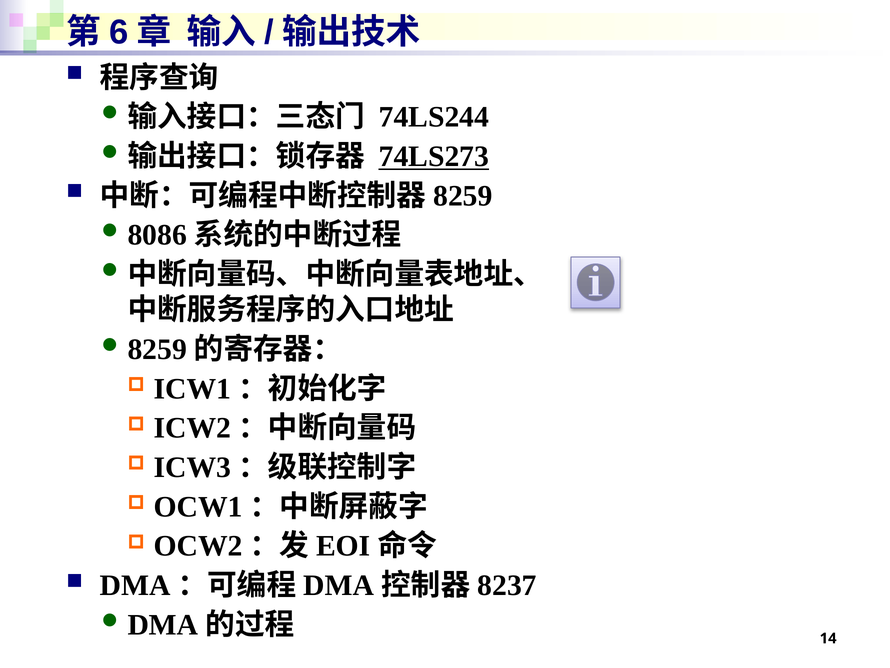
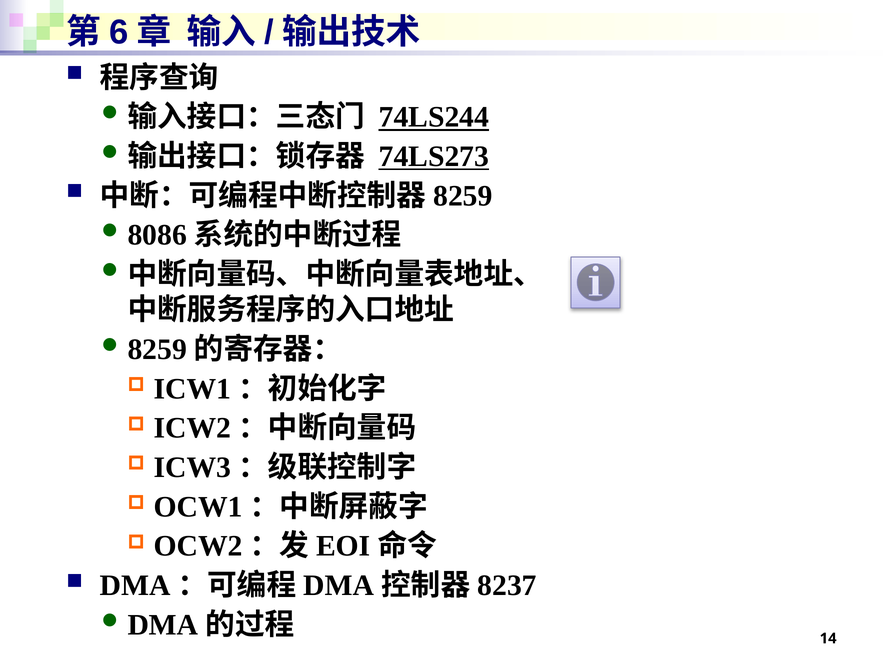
74LS244 underline: none -> present (434, 117)
